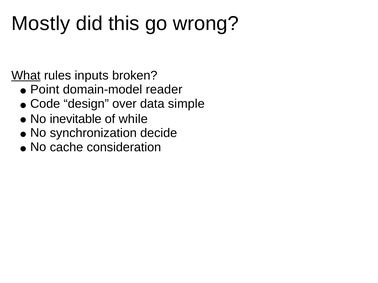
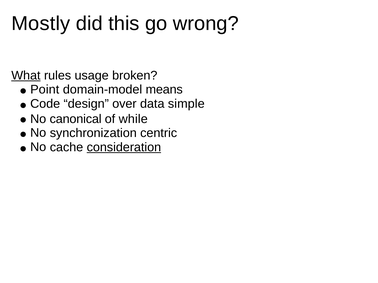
inputs: inputs -> usage (92, 76)
reader: reader -> means (164, 90)
inevitable: inevitable -> canonical (76, 119)
decide: decide -> centric (159, 133)
consideration underline: none -> present (124, 148)
